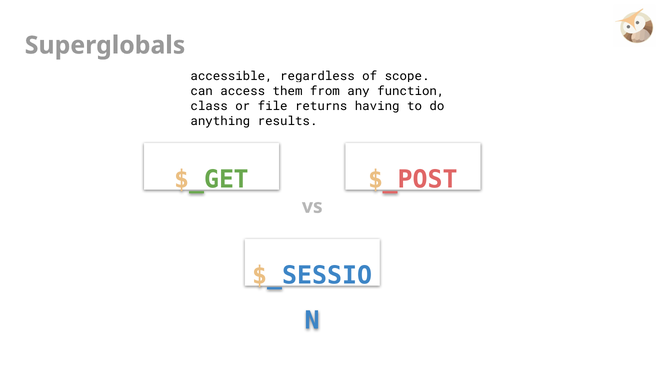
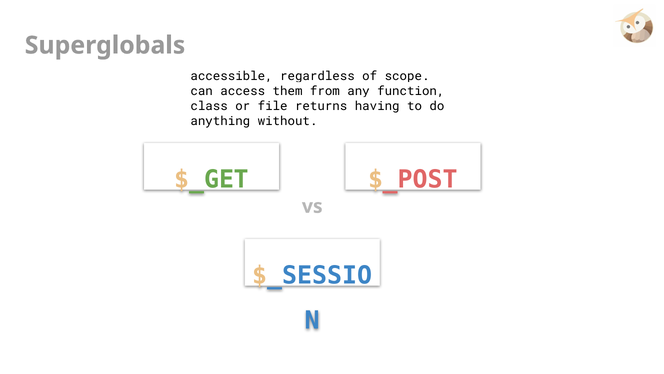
results: results -> without (288, 121)
